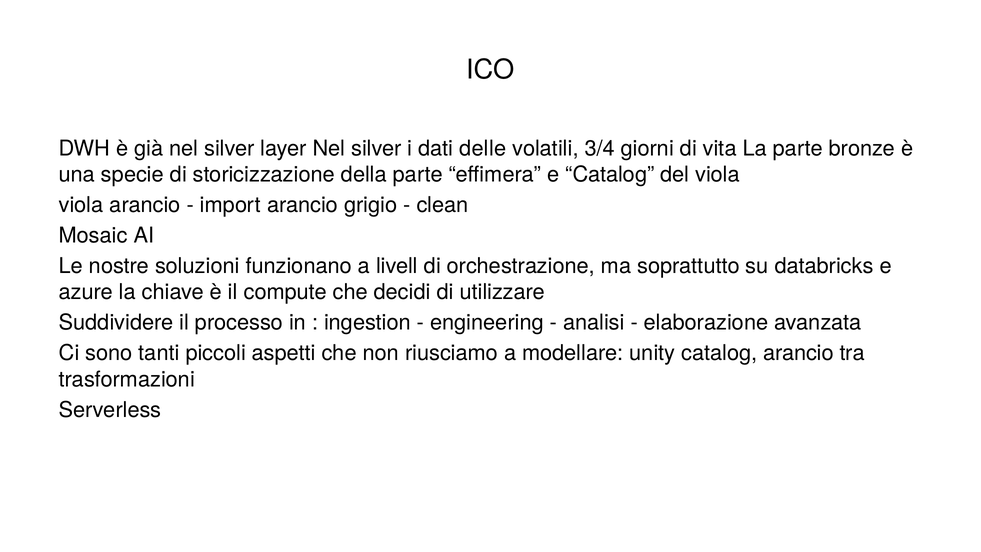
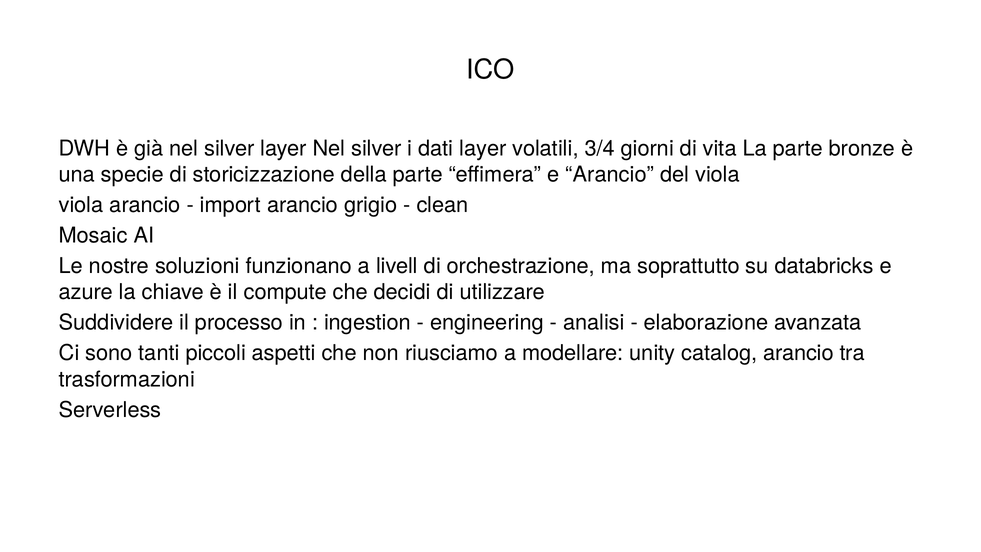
dati delle: delle -> layer (483, 148)
e Catalog: Catalog -> Arancio (610, 174)
